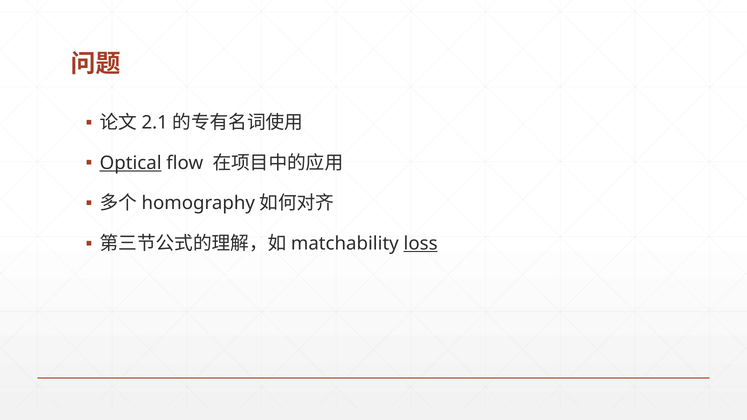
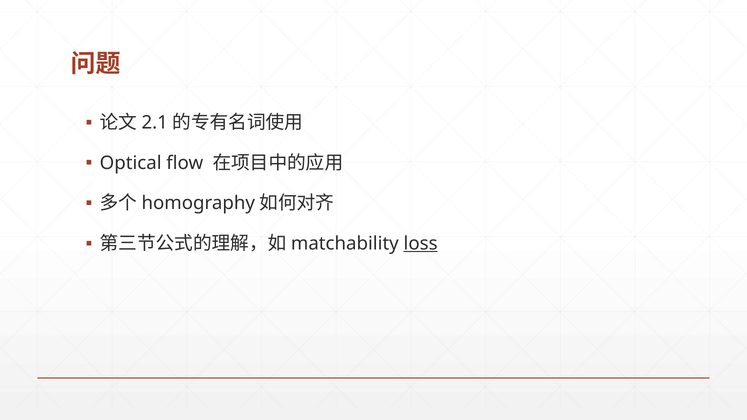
Optical underline: present -> none (131, 163)
